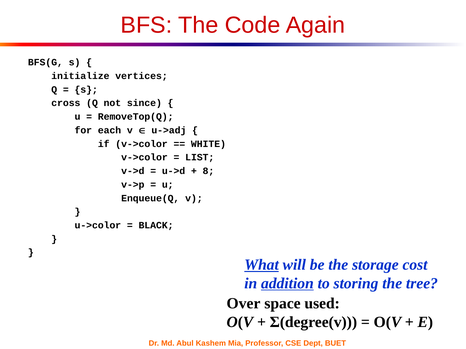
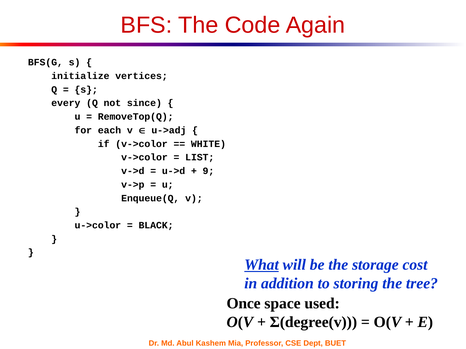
cross: cross -> every (66, 103)
8: 8 -> 9 (208, 171)
addition underline: present -> none (287, 284)
Over: Over -> Once (244, 304)
